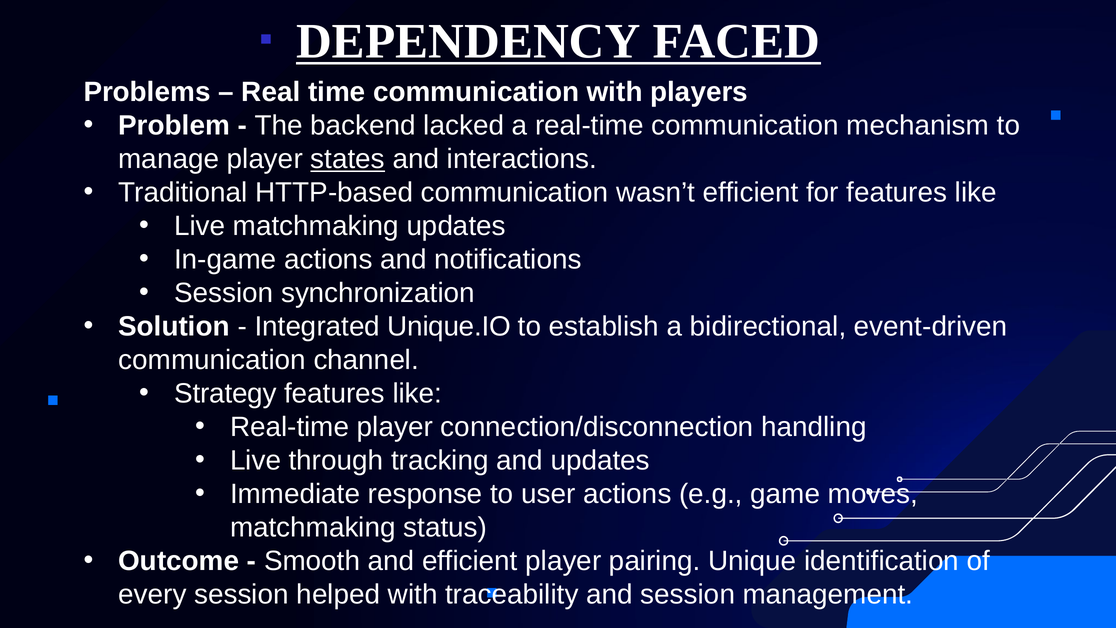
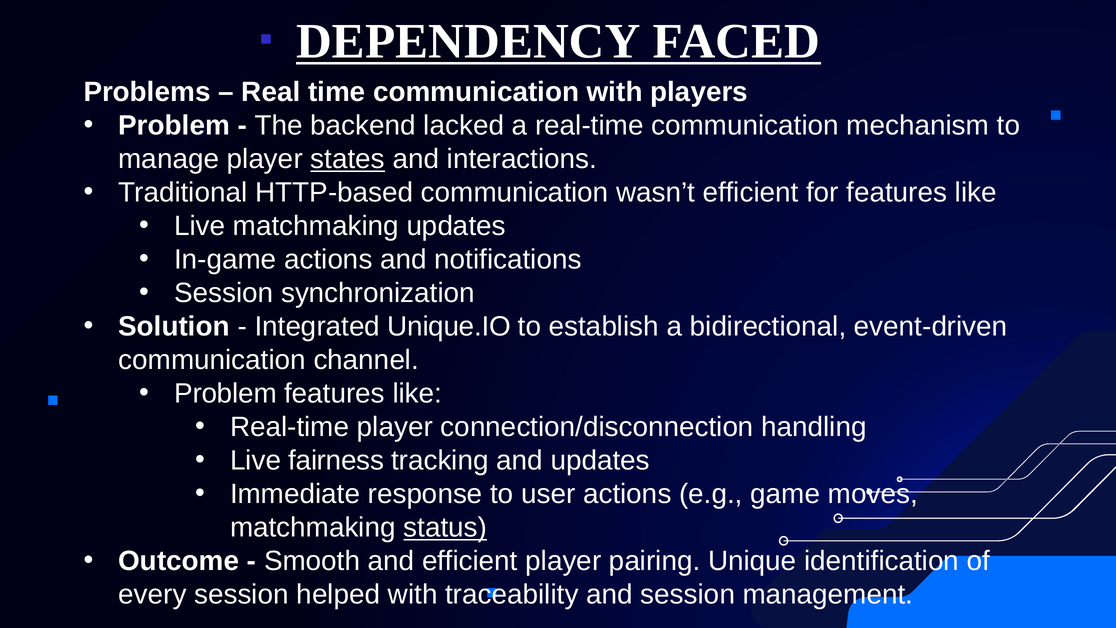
Strategy: Strategy -> Problem (225, 394)
through: through -> fairness (336, 460)
status underline: none -> present (445, 527)
